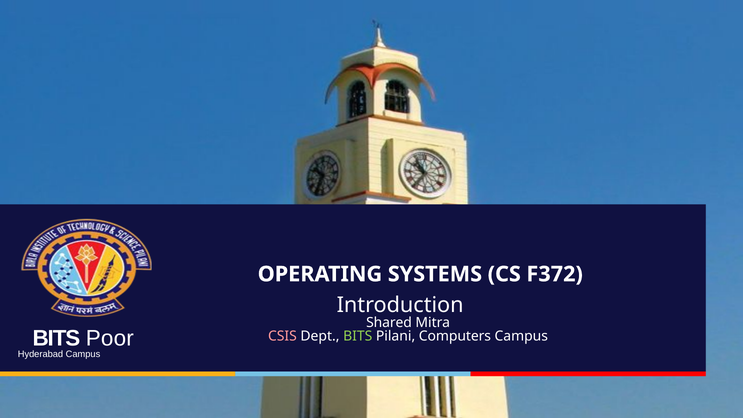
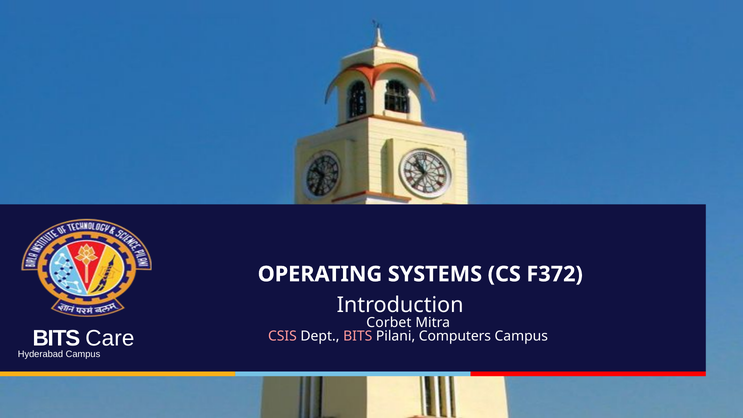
Shared: Shared -> Corbet (389, 322)
Poor: Poor -> Care (110, 338)
BITS colour: light green -> pink (358, 336)
